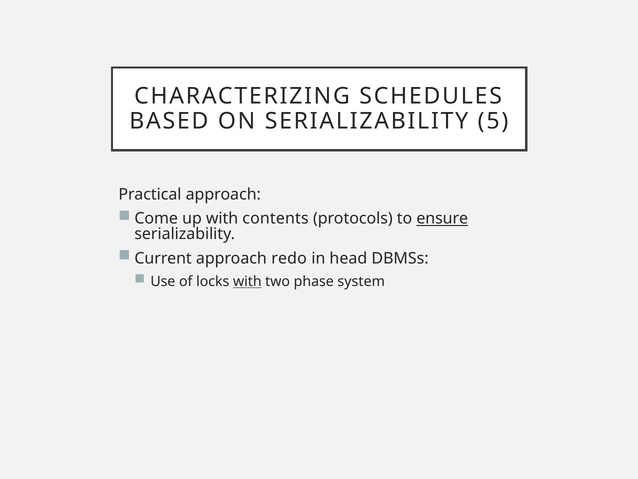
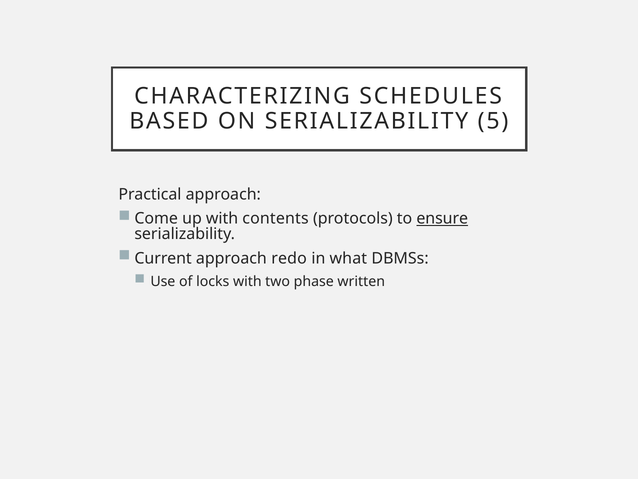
head: head -> what (348, 258)
with underline: present -> none (247, 281)
system: system -> written (361, 281)
